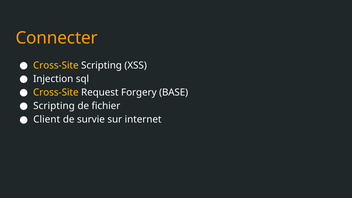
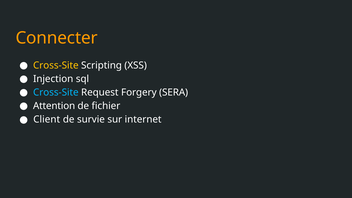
Cross-Site colour: yellow -> light blue (56, 92)
BASE: BASE -> SERA (174, 92)
Scripting: Scripting -> Attention (54, 106)
